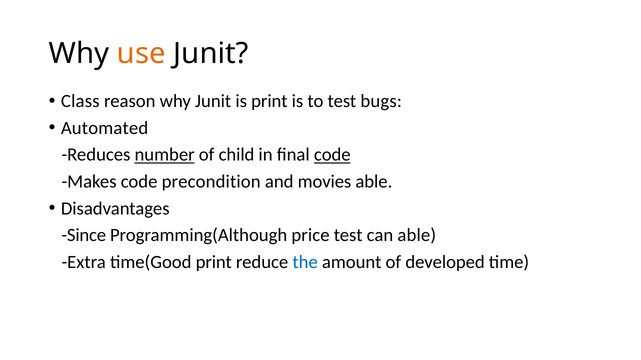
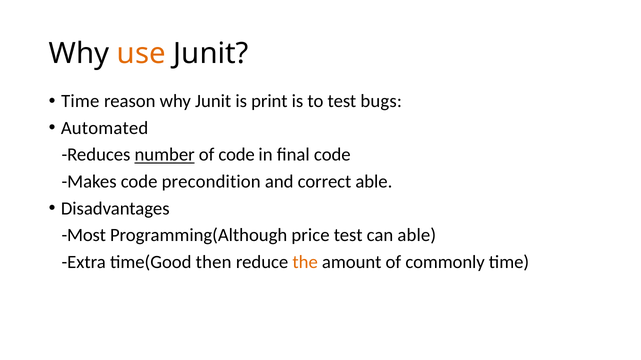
Class: Class -> Time (80, 101)
of child: child -> code (237, 155)
code underline: present -> none (332, 155)
movies: movies -> correct (324, 182)
Since: Since -> Most (84, 236)
time(Good print: print -> then (214, 263)
the colour: blue -> orange (305, 263)
developed: developed -> commonly (445, 263)
